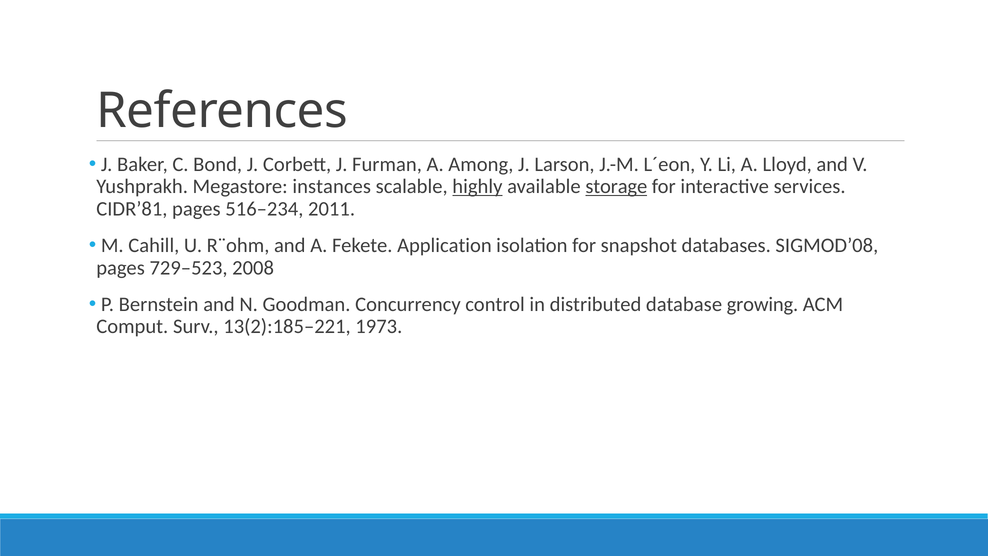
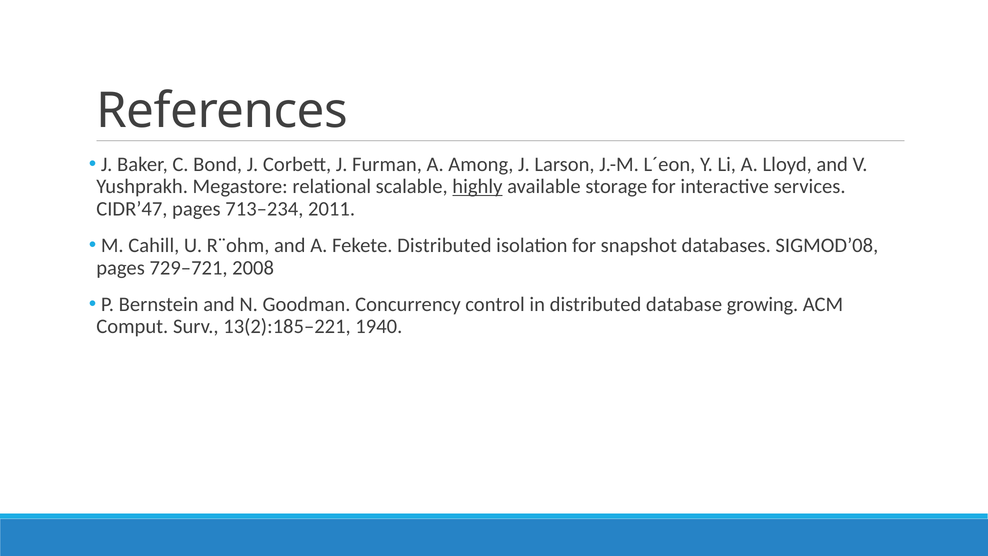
instances: instances -> relational (332, 187)
storage underline: present -> none (616, 187)
CIDR’81: CIDR’81 -> CIDR’47 (132, 209)
516–234: 516–234 -> 713–234 (264, 209)
Fekete Application: Application -> Distributed (444, 245)
729–523: 729–523 -> 729–721 (189, 268)
1973: 1973 -> 1940 (379, 326)
